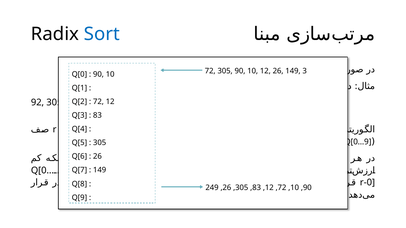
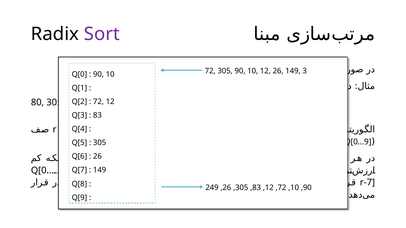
Sort colour: blue -> purple (102, 34)
92: 92 -> 80 (38, 103)
r-0: r-0 -> r-7 (367, 183)
